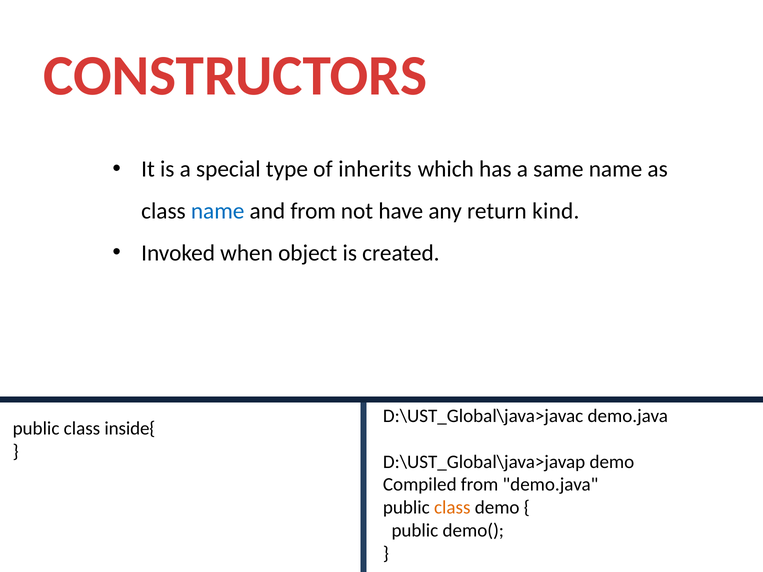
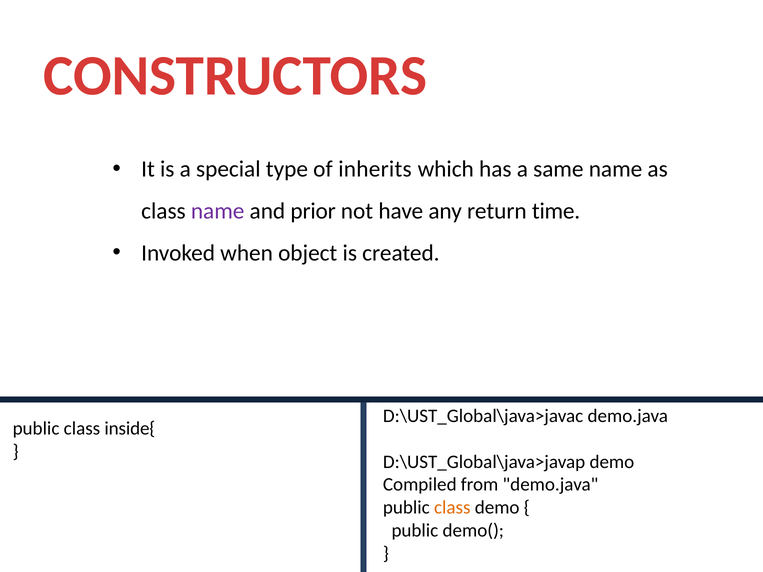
name colour: blue -> purple (218, 211)
and from: from -> prior (313, 211)
kind: kind -> time (556, 211)
